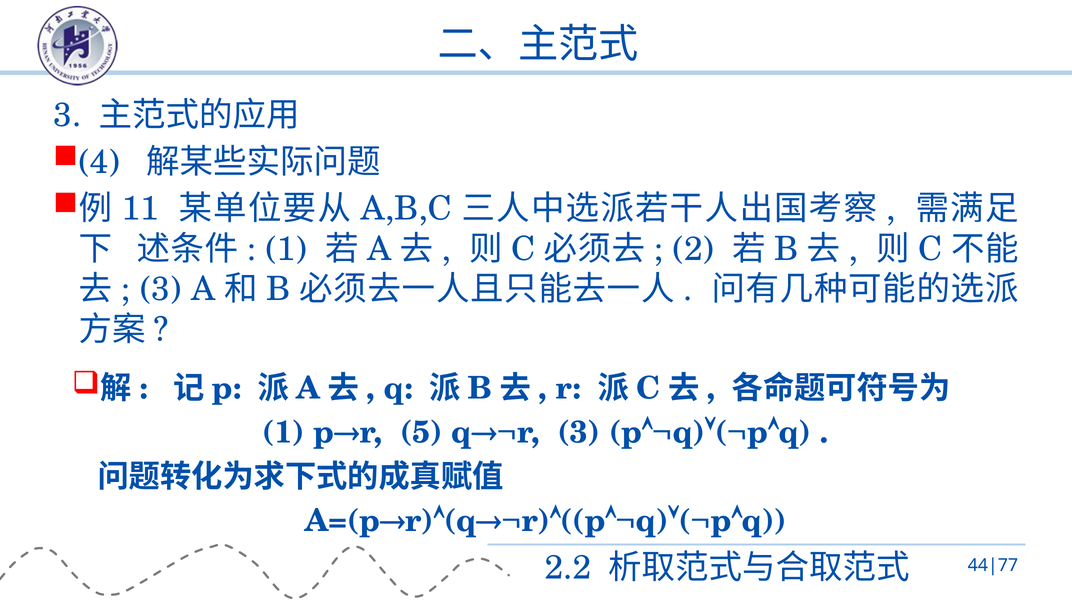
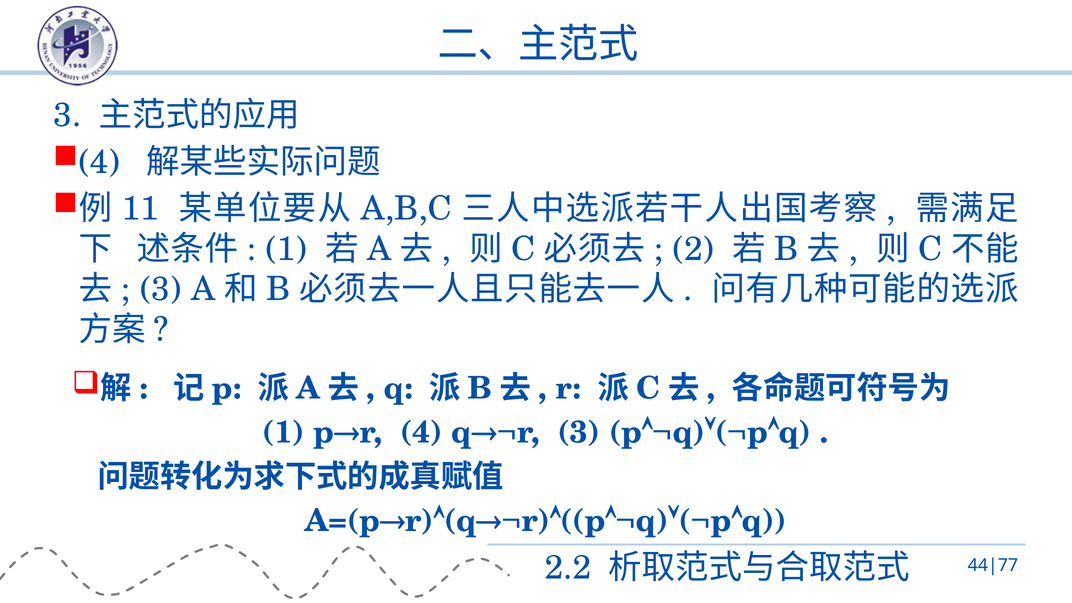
pr 5: 5 -> 4 (421, 433)
